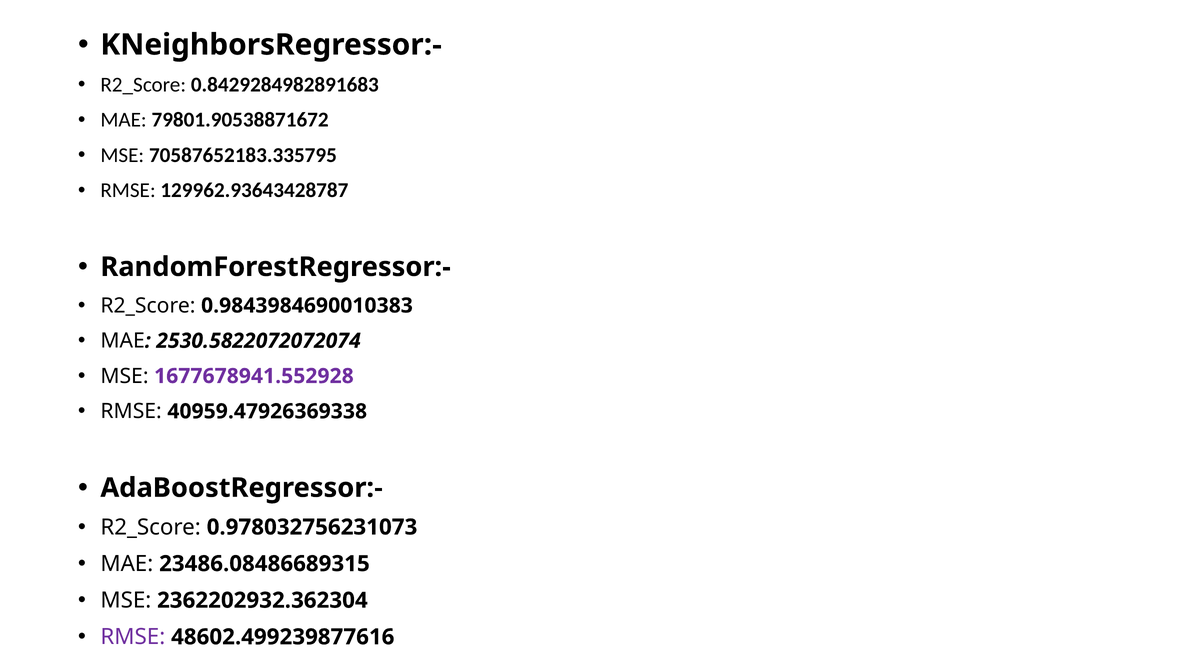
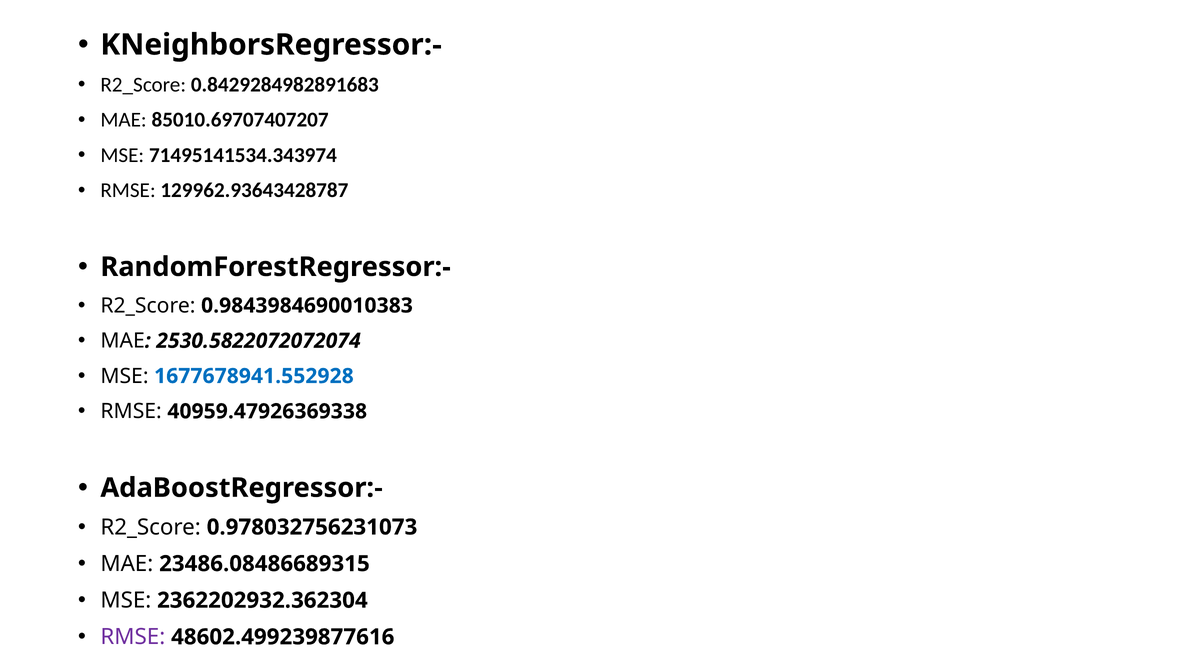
79801.90538871672: 79801.90538871672 -> 85010.69707407207 (240, 120)
70587652183.335795: 70587652183.335795 -> 71495141534.343974 (243, 155)
1677678941.552928 colour: purple -> blue (254, 376)
